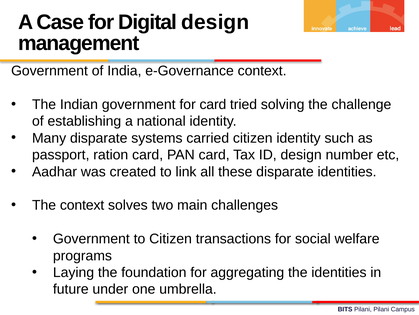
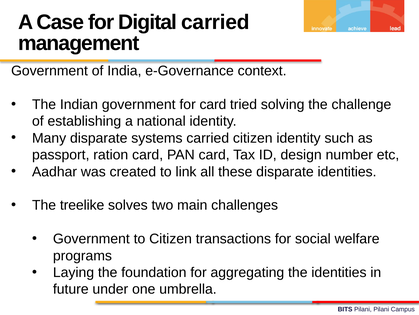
Digital design: design -> carried (215, 22)
The context: context -> treelike (82, 205)
